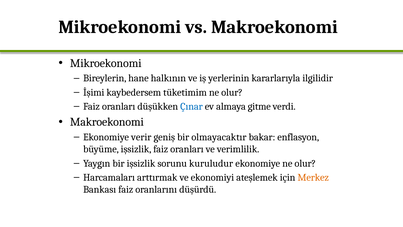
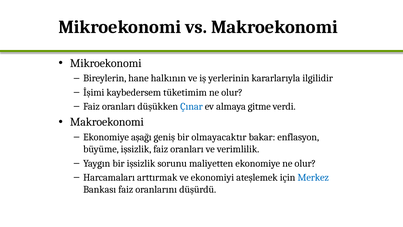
verir: verir -> aşağı (141, 137)
kuruludur: kuruludur -> maliyetten (211, 163)
Merkez colour: orange -> blue (313, 177)
